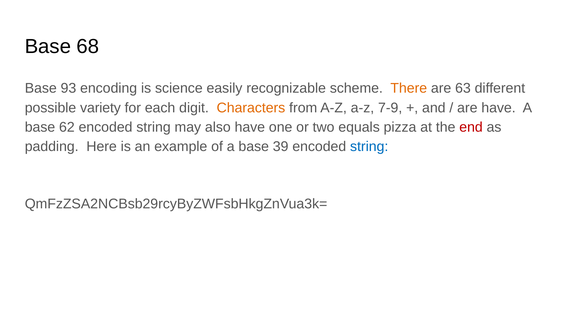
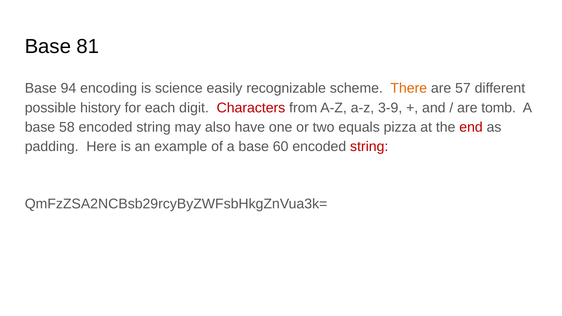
68: 68 -> 81 (88, 47)
93: 93 -> 94 (68, 88)
63: 63 -> 57 (463, 88)
variety: variety -> history (100, 108)
Characters colour: orange -> red (251, 108)
7-9: 7-9 -> 3-9 (390, 108)
are have: have -> tomb (499, 108)
62: 62 -> 58 (67, 127)
39: 39 -> 60 (281, 147)
string colour: blue -> red (369, 147)
